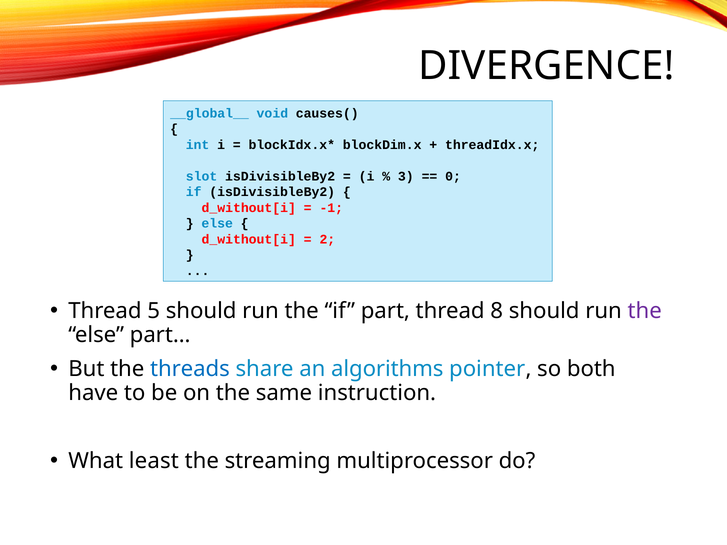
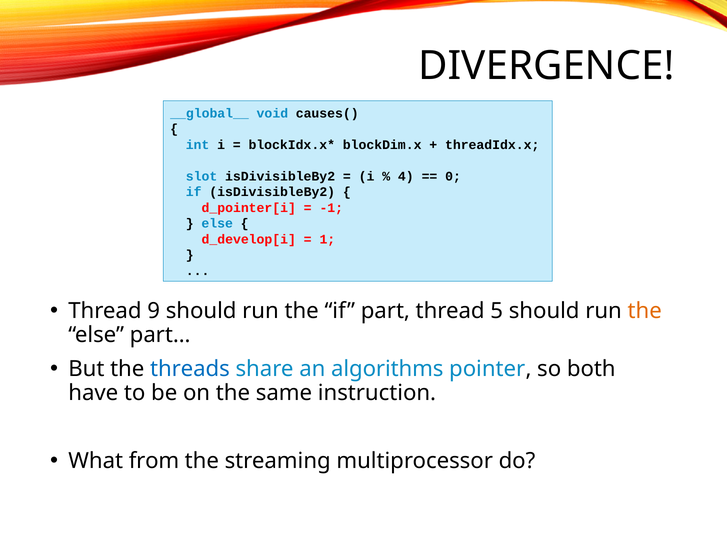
3: 3 -> 4 (406, 176)
d_without[i: d_without[i -> d_pointer[i (249, 208)
d_without[i: d_without[i -> d_develop[i (249, 239)
2: 2 -> 1 (327, 239)
5: 5 -> 9 (154, 311)
8: 8 -> 5 (497, 311)
the colour: purple -> orange (645, 311)
least: least -> from (154, 461)
